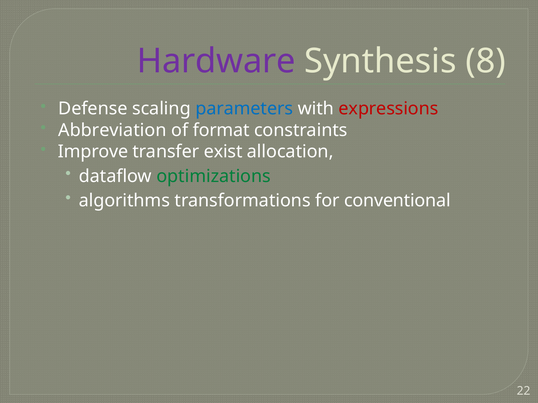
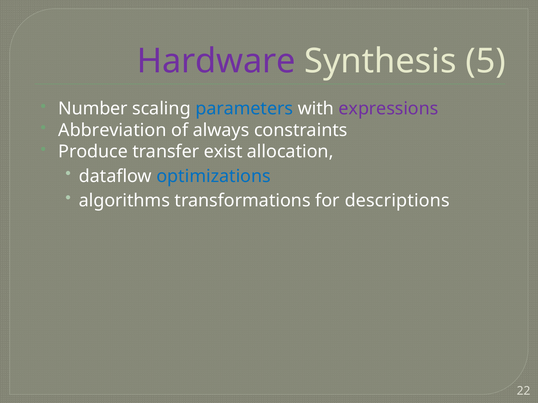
8: 8 -> 5 (486, 61)
Defense: Defense -> Number (93, 109)
expressions colour: red -> purple (388, 109)
format: format -> always (221, 130)
Improve: Improve -> Produce (93, 152)
optimizations colour: green -> blue (214, 176)
conventional: conventional -> descriptions (397, 201)
